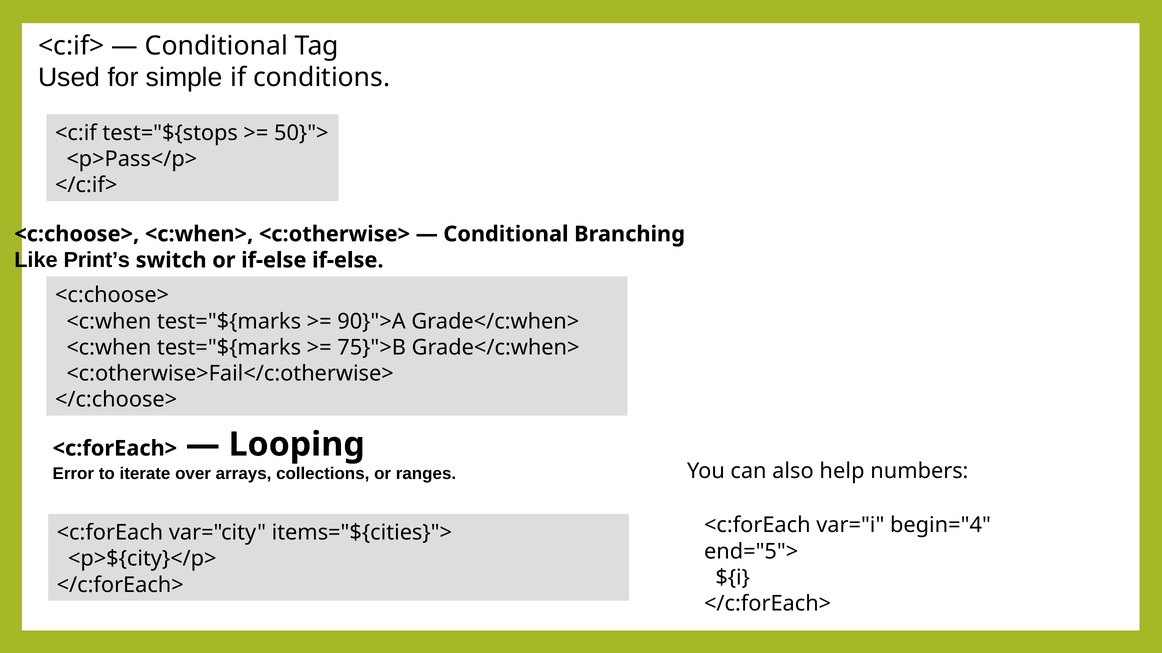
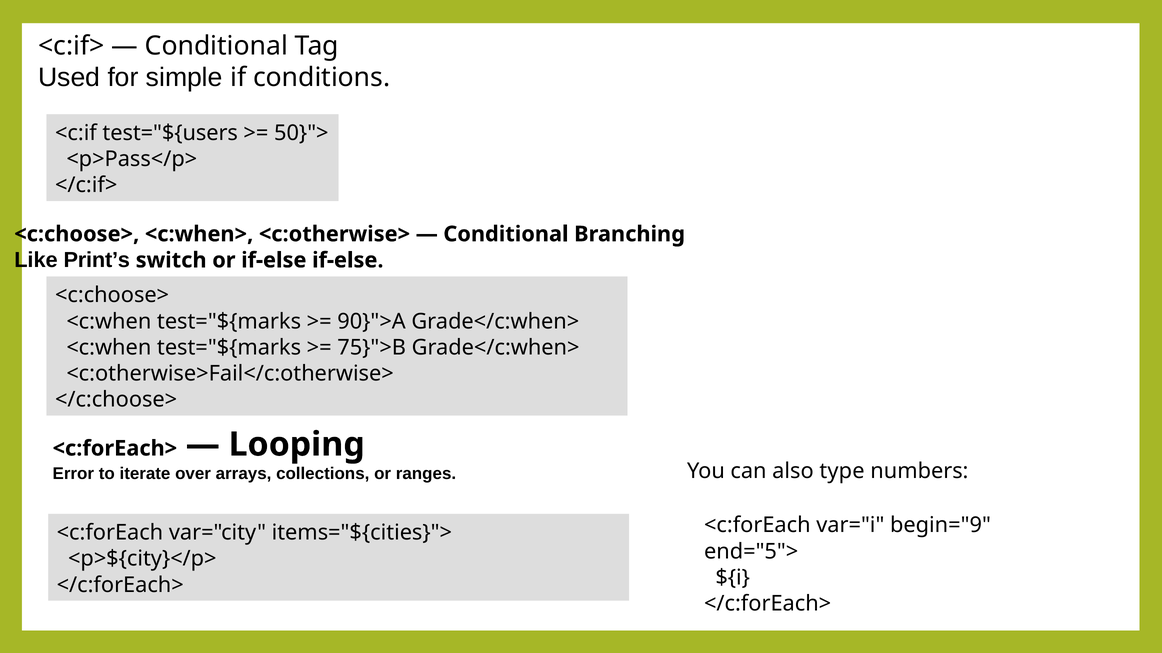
test="${stops: test="${stops -> test="${users (170, 133)
help: help -> type (842, 472)
begin="4: begin="4 -> begin="9 (940, 526)
